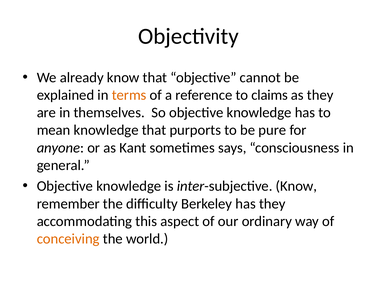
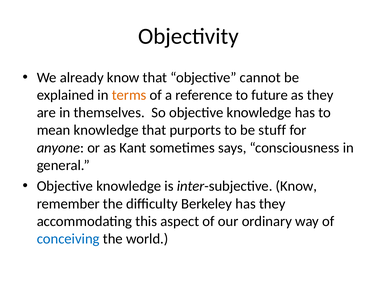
claims: claims -> future (270, 95)
pure: pure -> stuff (272, 130)
conceiving colour: orange -> blue (68, 239)
